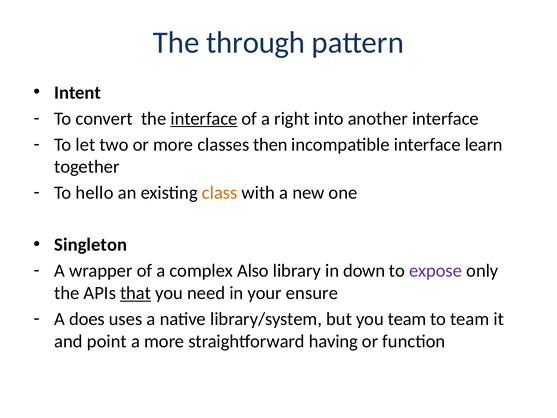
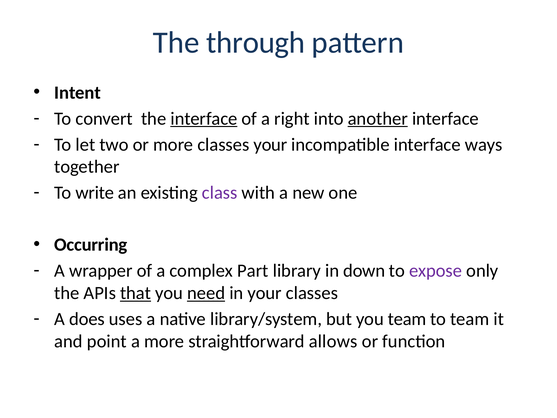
another underline: none -> present (378, 118)
classes then: then -> your (270, 144)
learn: learn -> ways (484, 144)
hello: hello -> write (95, 193)
class colour: orange -> purple (220, 193)
Singleton: Singleton -> Occurring (91, 245)
Also: Also -> Part (253, 271)
need underline: none -> present (206, 293)
your ensure: ensure -> classes (312, 293)
having: having -> allows (333, 341)
